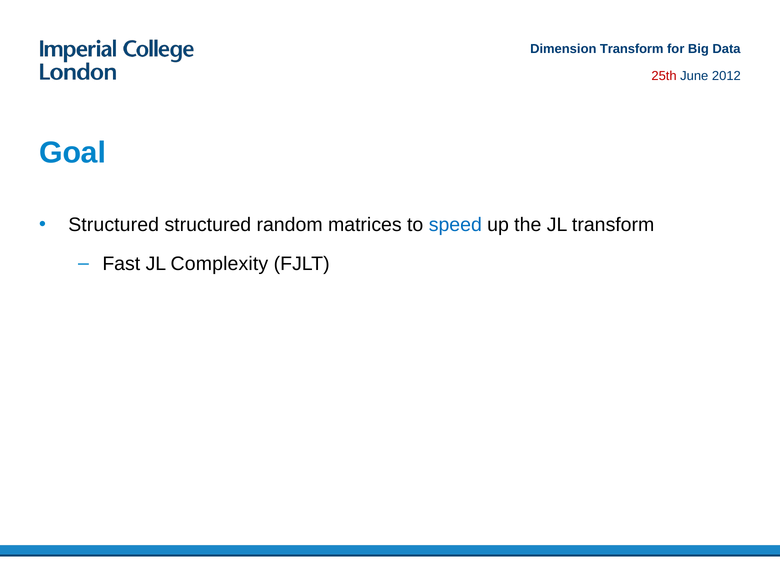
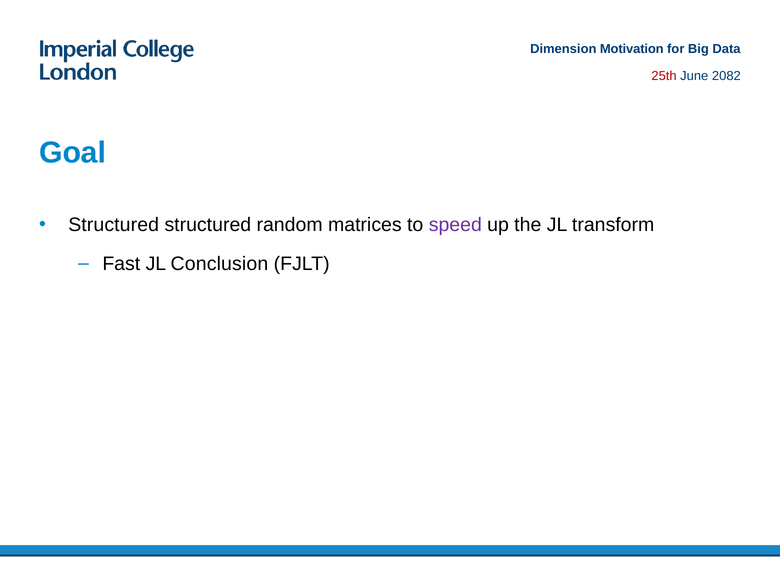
Dimension Transform: Transform -> Motivation (632, 49)
2012: 2012 -> 2082 (726, 76)
speed colour: blue -> purple (455, 225)
Complexity: Complexity -> Conclusion (219, 264)
